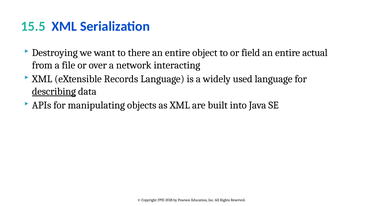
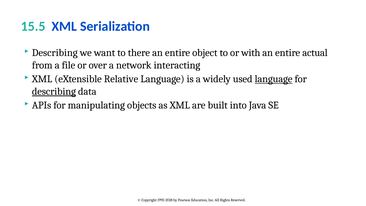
Destroying: Destroying -> Describing (55, 53)
field: field -> with (251, 53)
Records: Records -> Relative (121, 79)
language underline: none -> present (274, 79)
